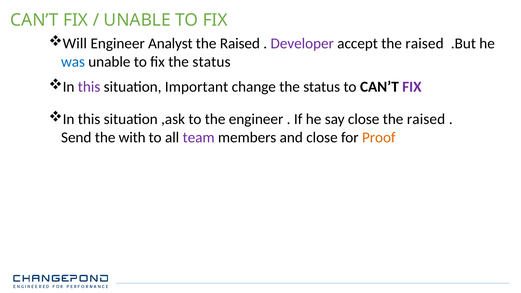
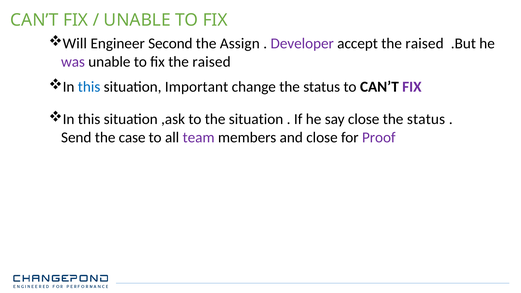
Analyst: Analyst -> Second (170, 44)
Raised: Raised -> Assign (240, 44)
was colour: blue -> purple (73, 62)
fix the status: status -> raised (212, 62)
this colour: purple -> blue (89, 87)
the engineer: engineer -> situation (256, 119)
close the raised: raised -> status (426, 119)
with: with -> case (132, 137)
Proof colour: orange -> purple (379, 137)
